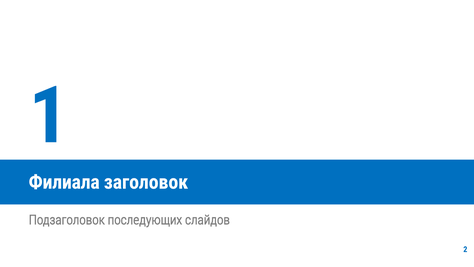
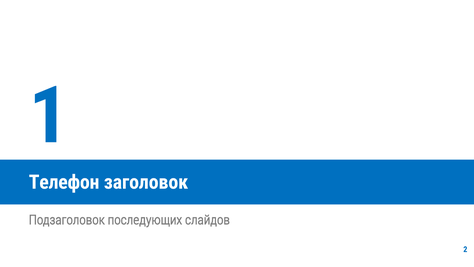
Филиала: Филиала -> Телефон (64, 182)
